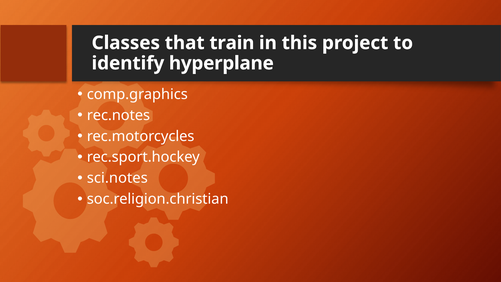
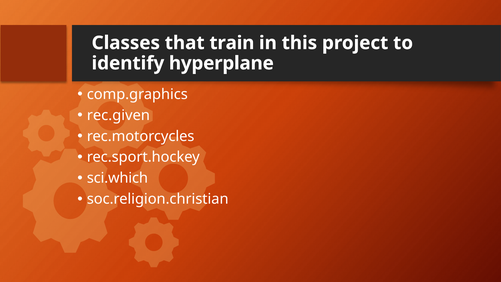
rec.notes: rec.notes -> rec.given (118, 115)
sci.notes: sci.notes -> sci.which (117, 178)
